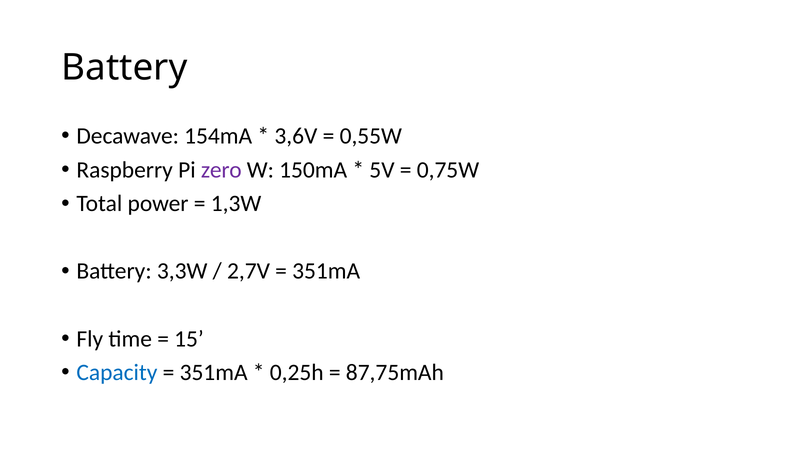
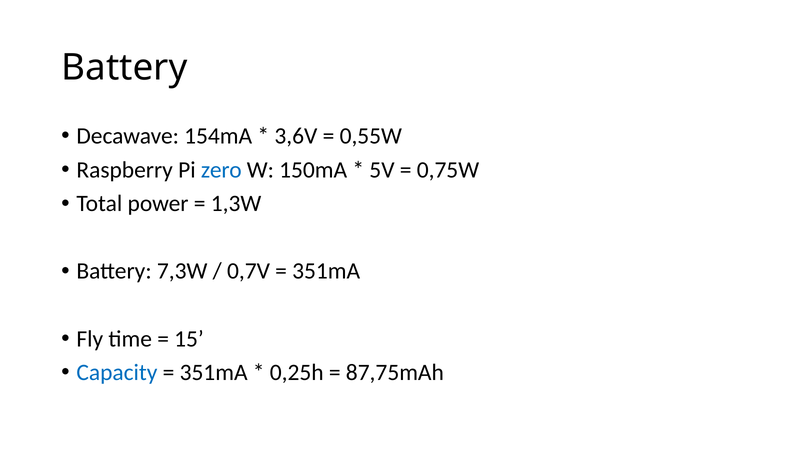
zero colour: purple -> blue (221, 170)
3,3W: 3,3W -> 7,3W (182, 271)
2,7V: 2,7V -> 0,7V (249, 271)
